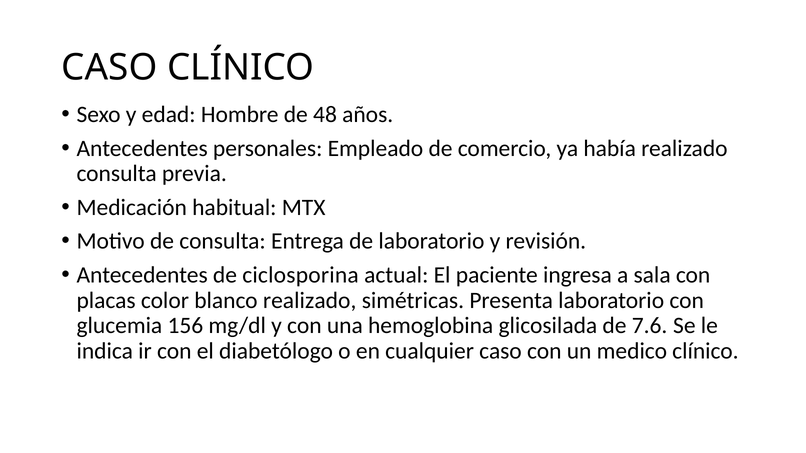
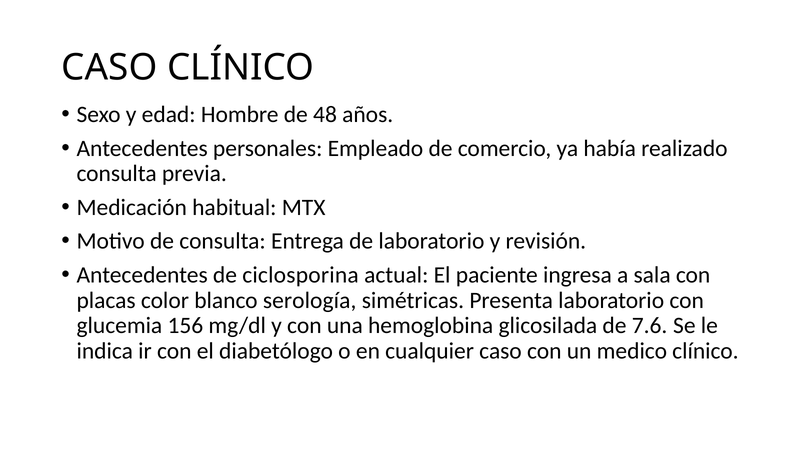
blanco realizado: realizado -> serología (310, 301)
